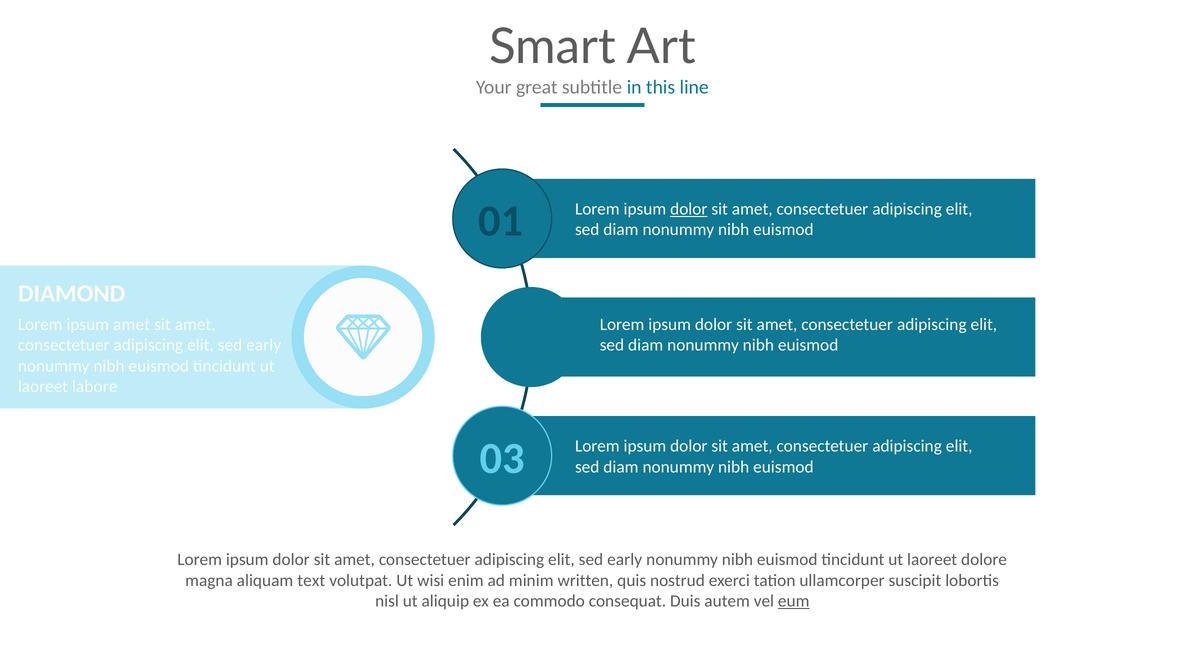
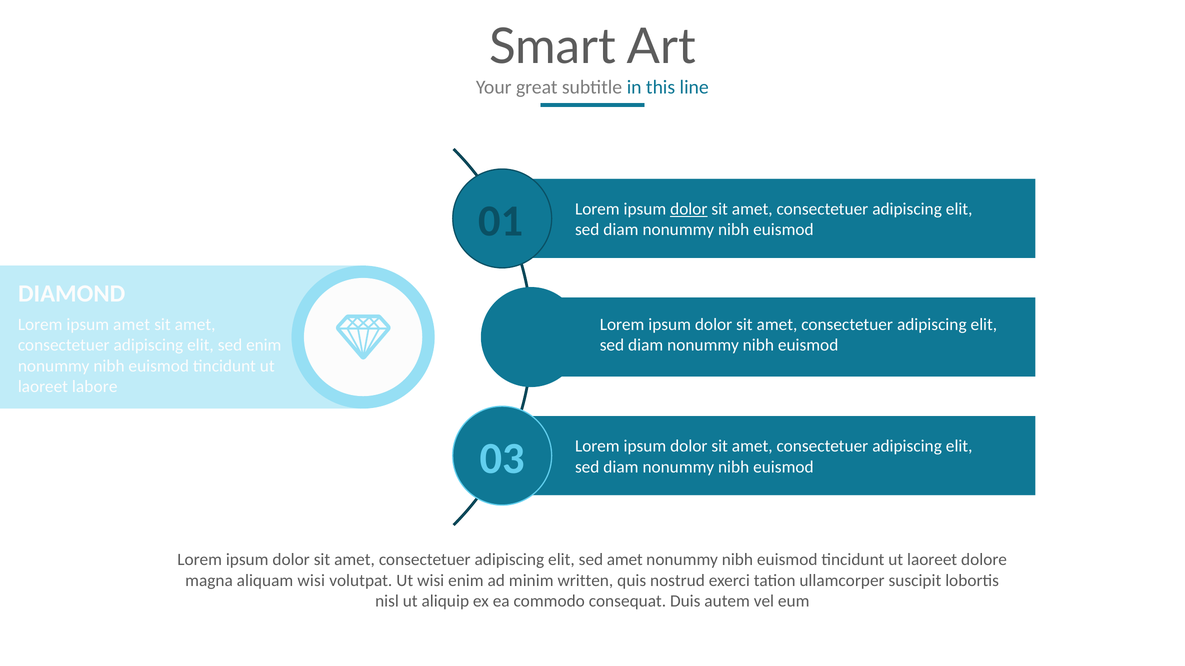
early: early -> enim (264, 346)
early: early -> amet (625, 560)
aliquam text: text -> wisi (311, 581)
eum underline: present -> none (794, 602)
